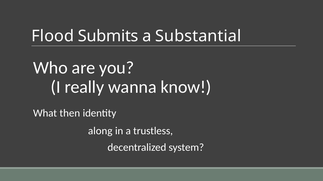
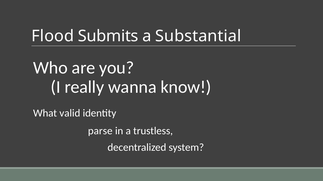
then: then -> valid (70, 114)
along: along -> parse (100, 131)
